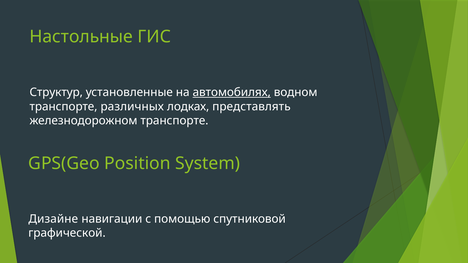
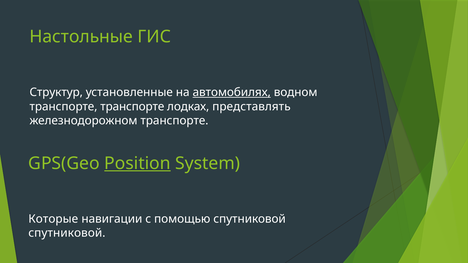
транспорте различных: различных -> транспорте (132, 107)
Position underline: none -> present (138, 163)
Дизайне: Дизайне -> Которые (53, 219)
графической: графической -> спутниковой (67, 233)
